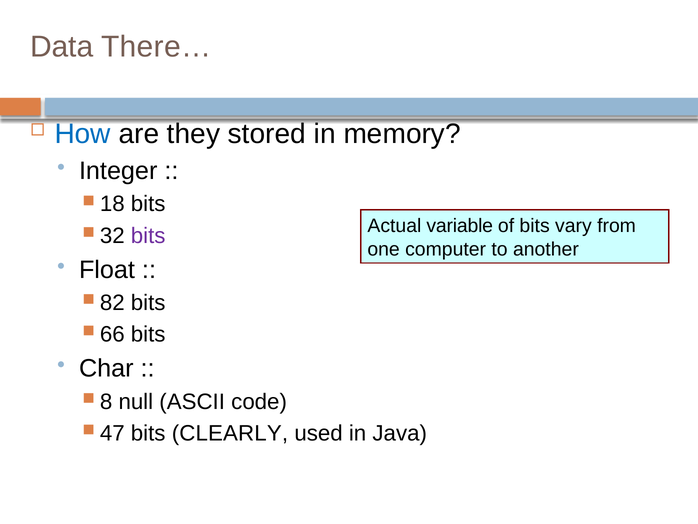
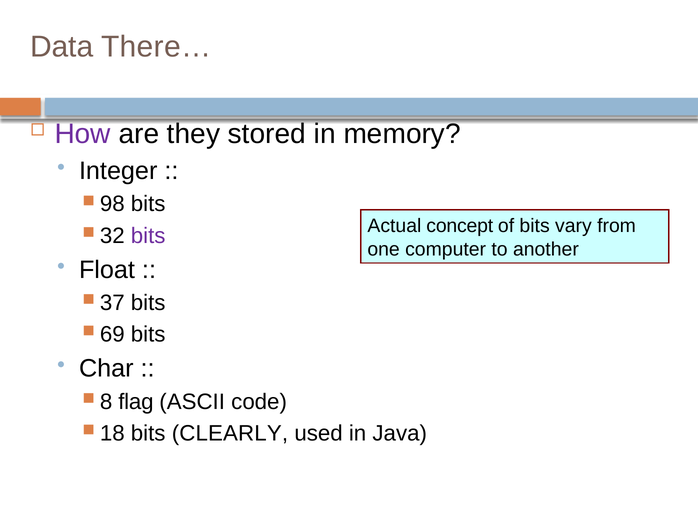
How colour: blue -> purple (83, 134)
18: 18 -> 98 (112, 204)
variable: variable -> concept (460, 226)
82: 82 -> 37 (112, 303)
66: 66 -> 69 (112, 334)
null: null -> flag (136, 401)
47: 47 -> 18 (112, 433)
